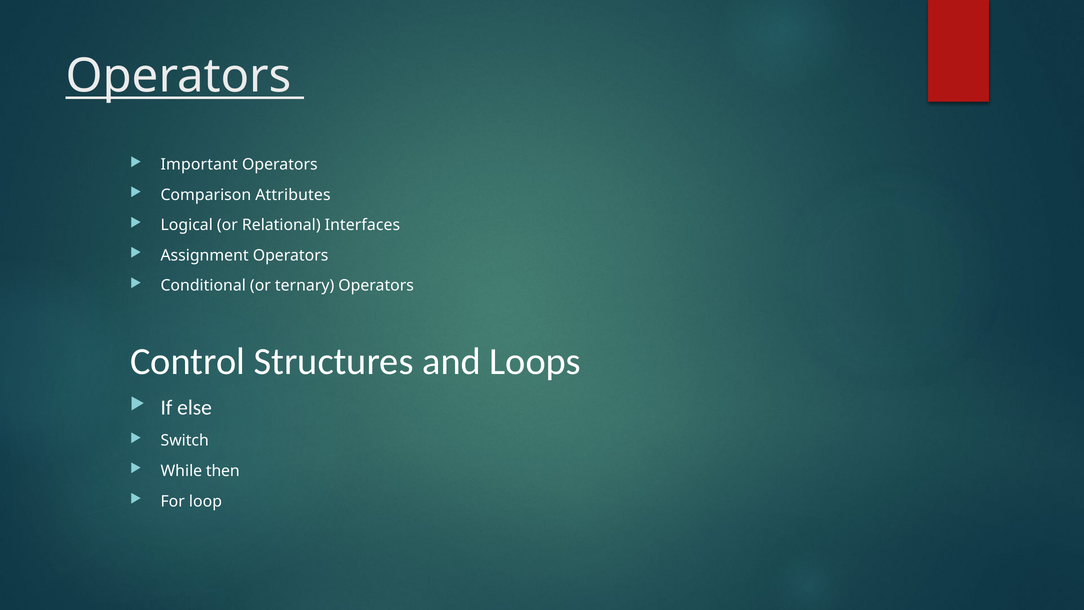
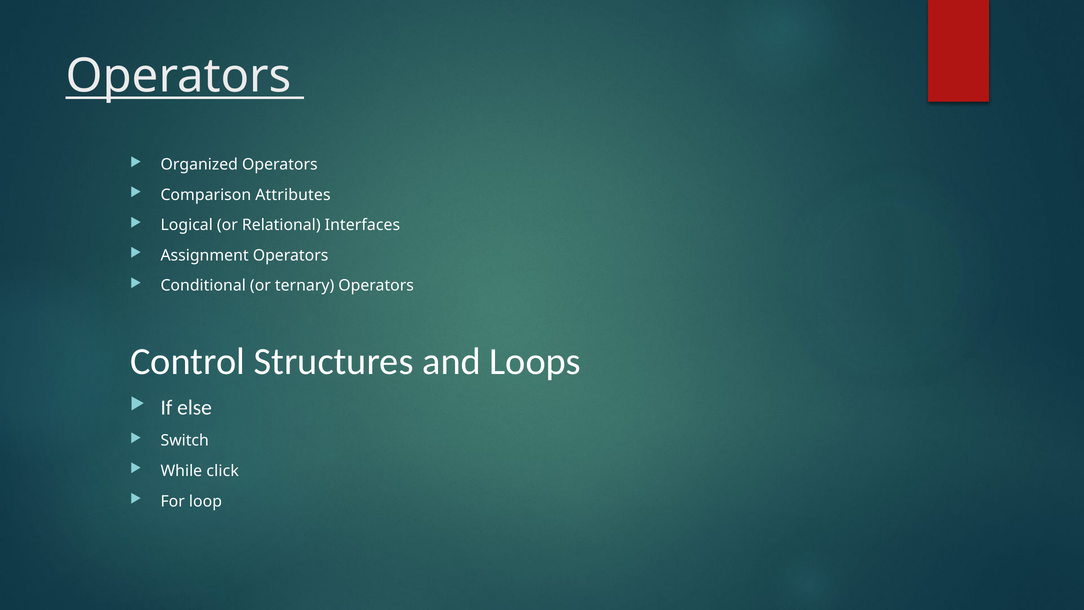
Important: Important -> Organized (199, 164)
then: then -> click (223, 471)
